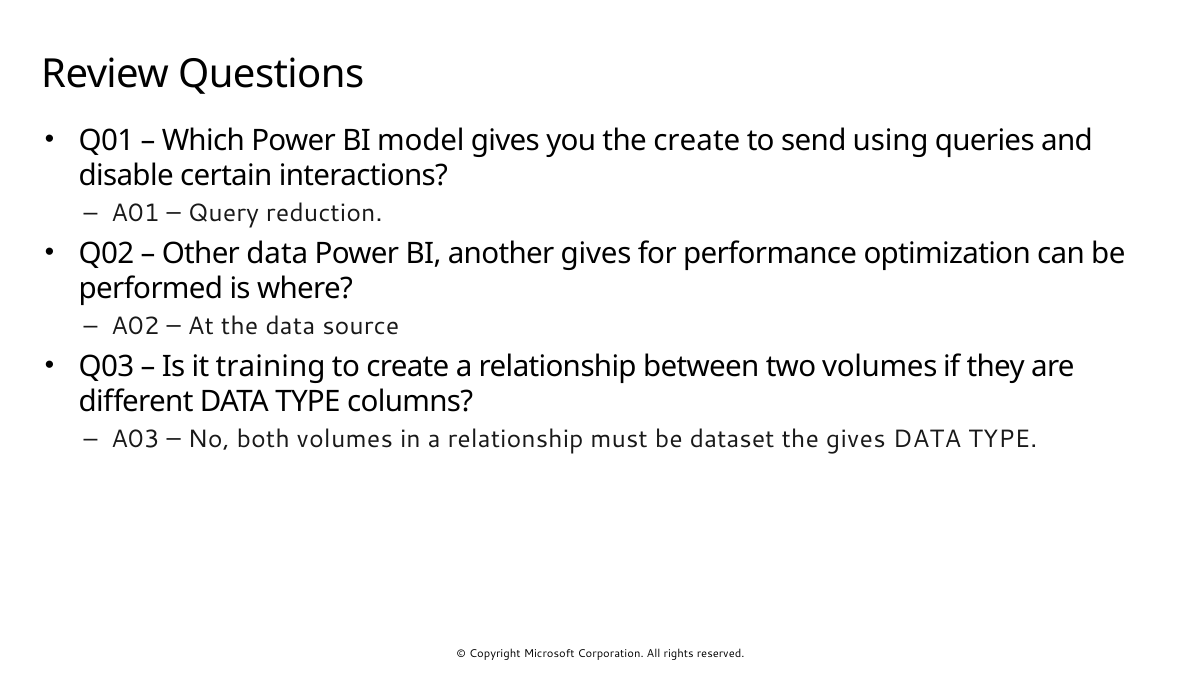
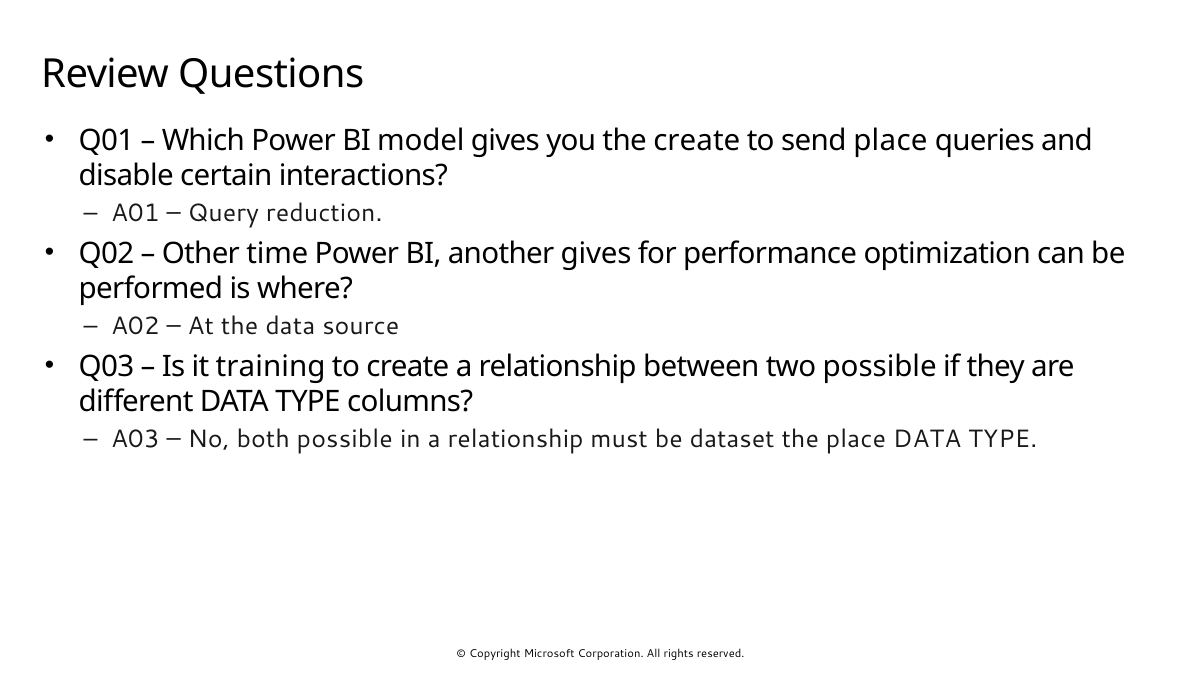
send using: using -> place (890, 141)
Other data: data -> time (277, 254)
two volumes: volumes -> possible (880, 367)
both volumes: volumes -> possible (345, 439)
the gives: gives -> place (856, 439)
